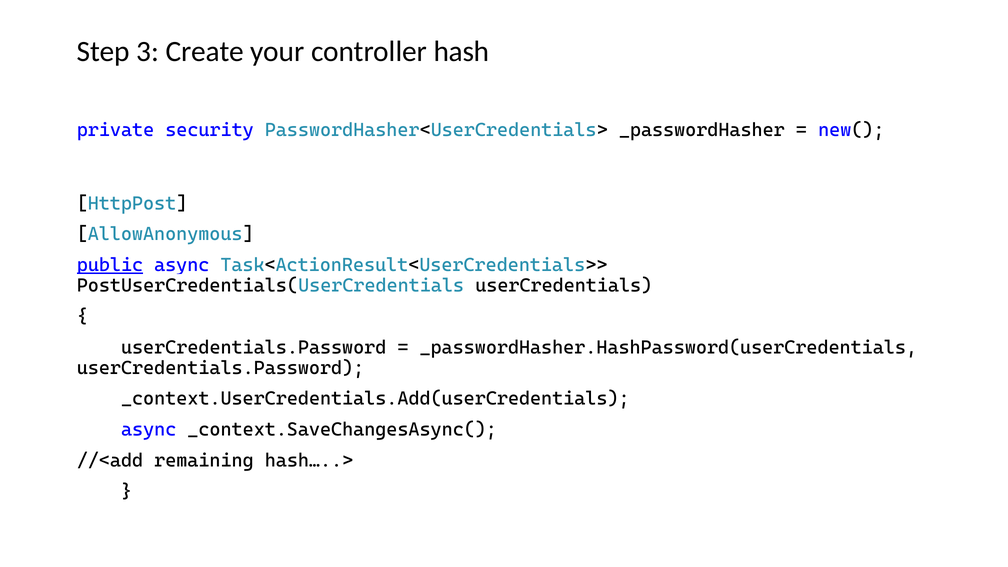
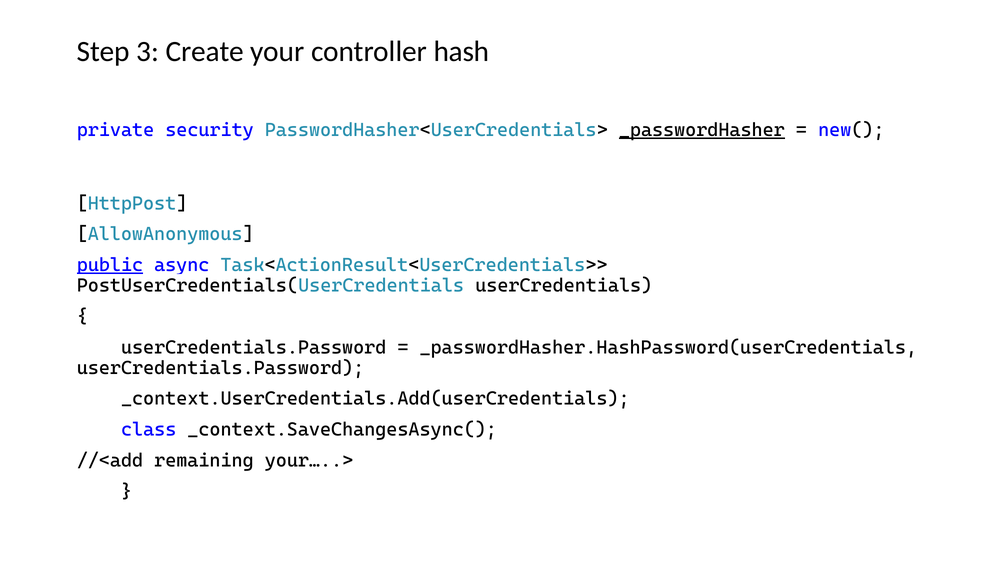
_passwordHasher underline: none -> present (702, 130)
async: async -> class (149, 430)
hash…..>: hash…..> -> your…..> (309, 461)
